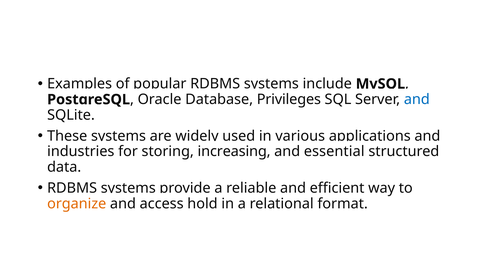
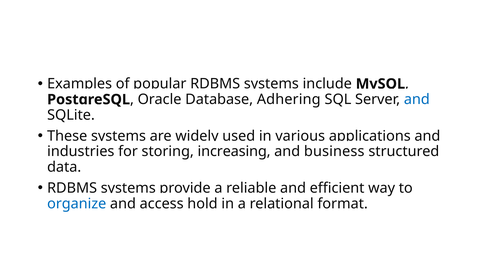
Privileges: Privileges -> Adhering (289, 99)
essential: essential -> business (334, 152)
organize colour: orange -> blue (77, 204)
